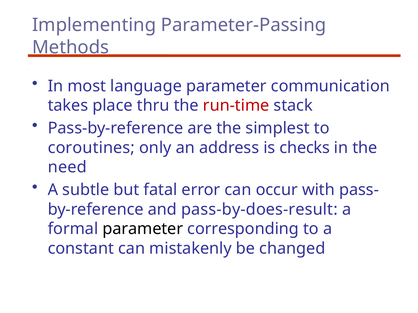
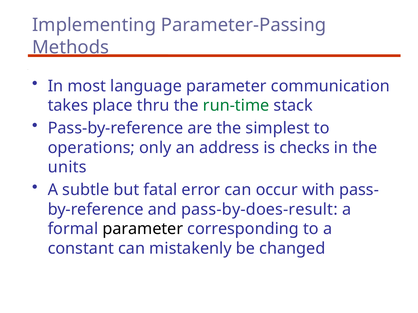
run-time colour: red -> green (236, 106)
coroutines: coroutines -> operations (91, 148)
need: need -> units (67, 167)
